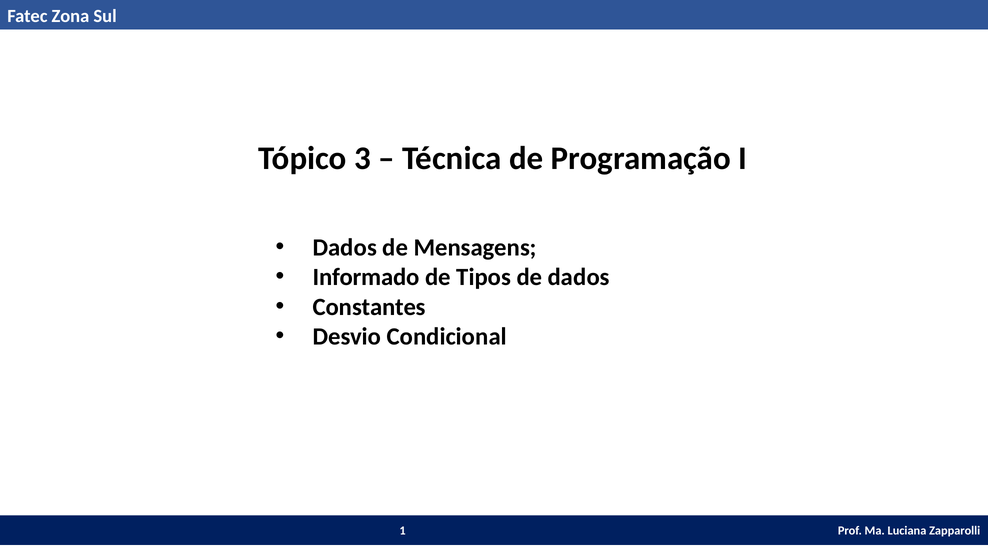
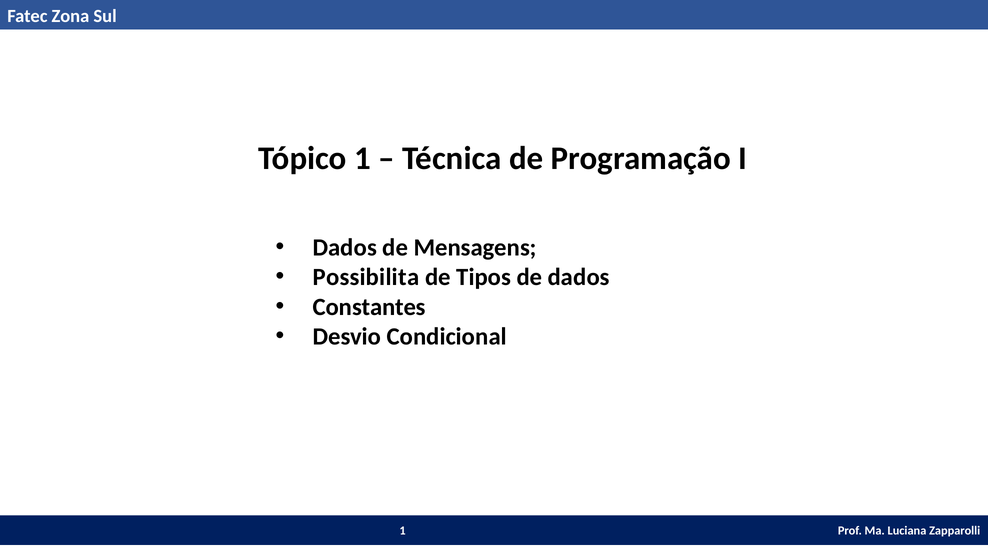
Tópico 3: 3 -> 1 (362, 158)
Informado: Informado -> Possibilita (366, 277)
